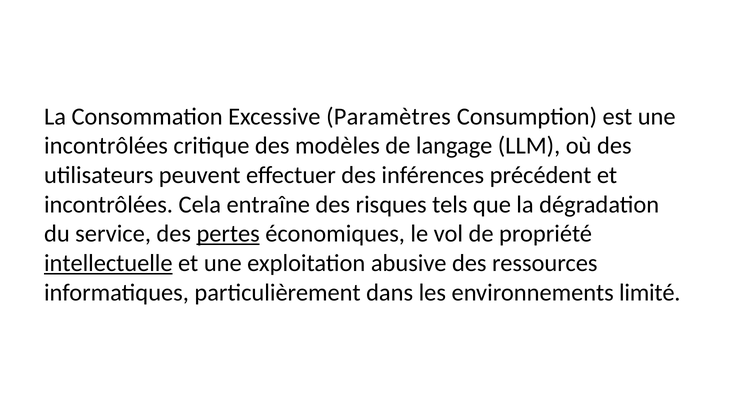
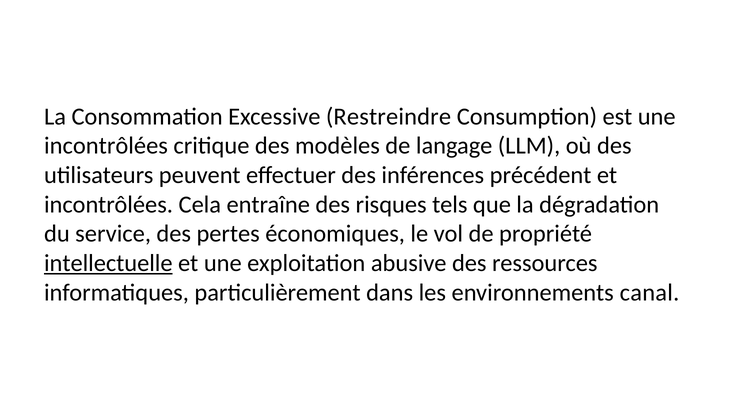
Paramètres: Paramètres -> Restreindre (388, 116)
pertes underline: present -> none (228, 234)
limité: limité -> canal (650, 293)
